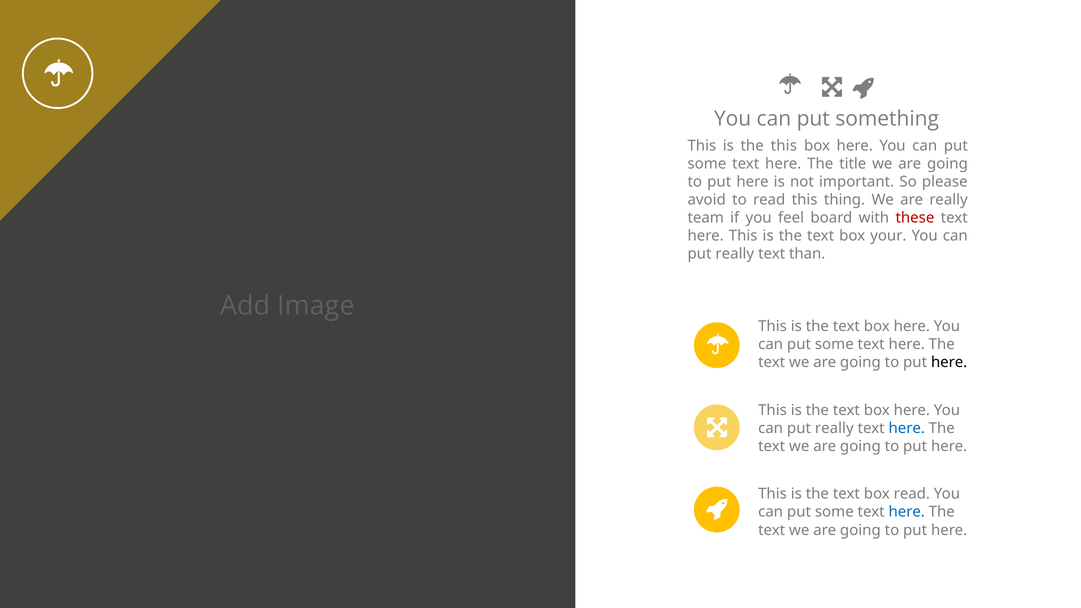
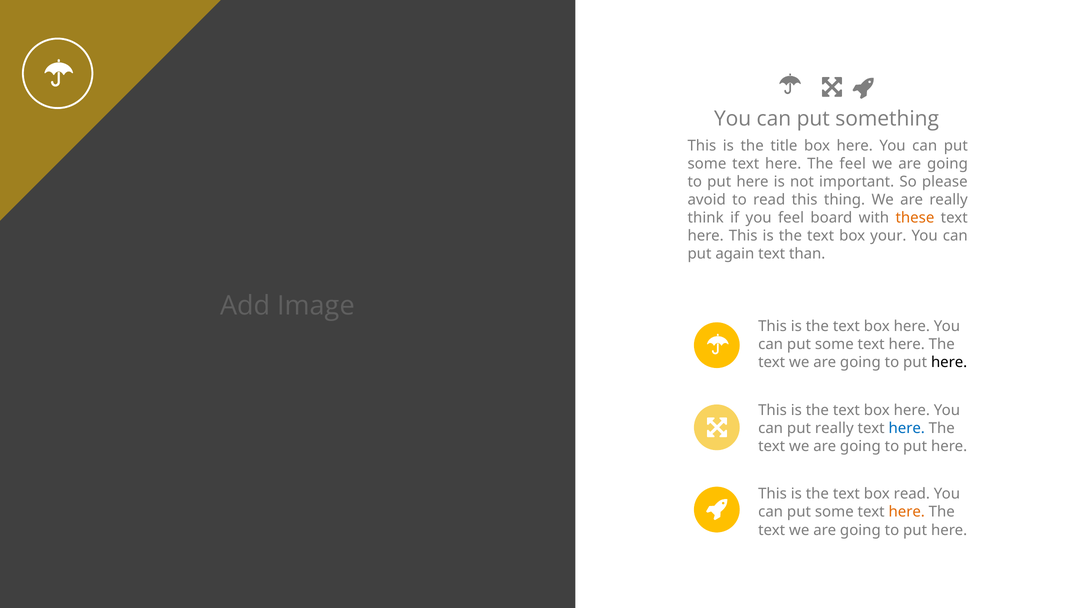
the this: this -> title (784, 146)
The title: title -> feel (853, 164)
team: team -> think (706, 218)
these colour: red -> orange (915, 218)
really: really -> again (735, 254)
here colour: blue -> orange (907, 512)
